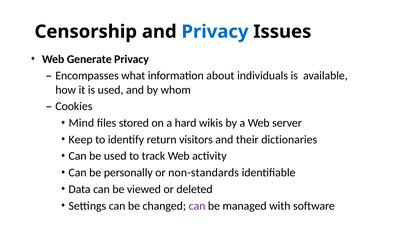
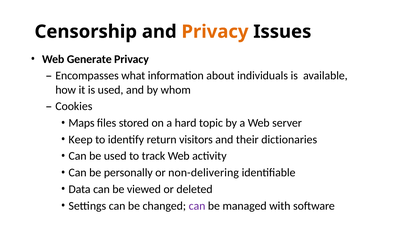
Privacy colour: blue -> orange (215, 32)
Mind: Mind -> Maps (82, 123)
wikis: wikis -> topic (211, 123)
non-standards: non-standards -> non-delivering (204, 173)
